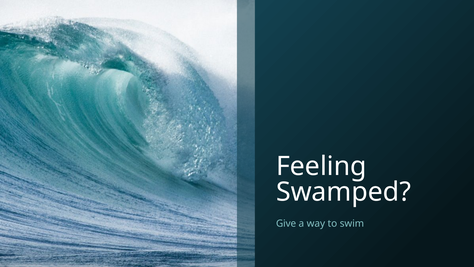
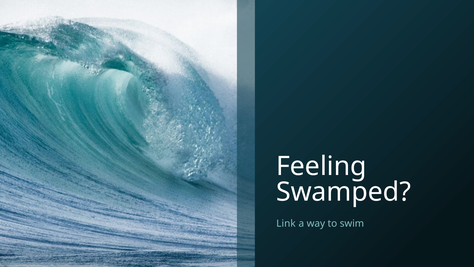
Give: Give -> Link (286, 223)
